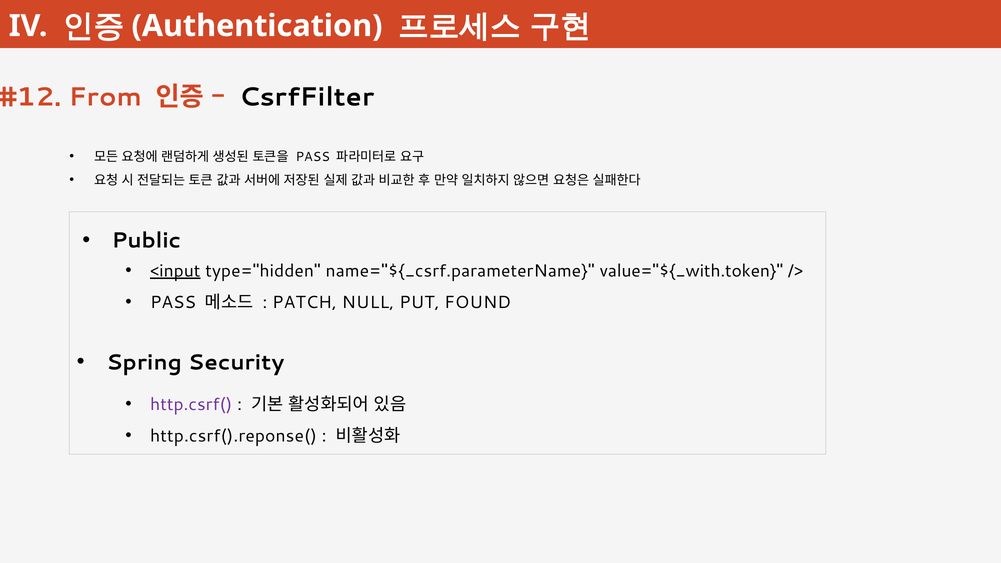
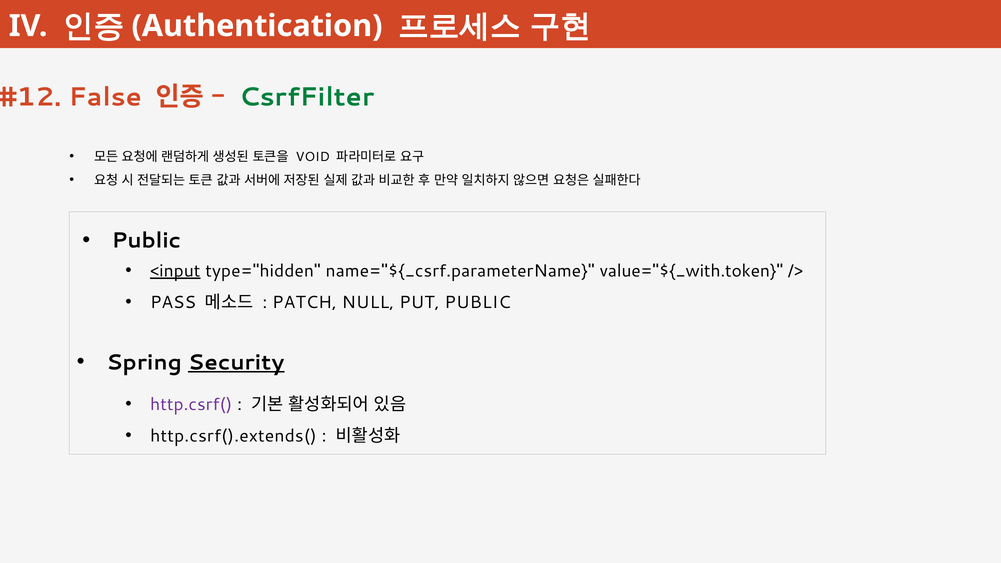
From: From -> False (105, 97)
CsrfFilter colour: black -> green (307, 97)
PASS: PASS -> VOID (313, 157)
PUT FOUND: FOUND -> PUBLIC (478, 302)
Security underline: none -> present (236, 362)
http.csrf().reponse(: http.csrf().reponse( -> http.csrf().extends( (233, 436)
